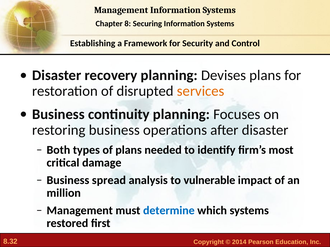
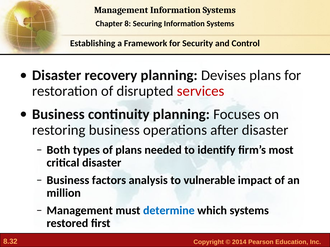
services colour: orange -> red (201, 91)
critical damage: damage -> disaster (102, 163)
spread: spread -> factors (109, 181)
